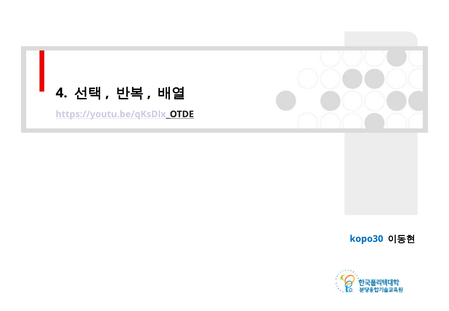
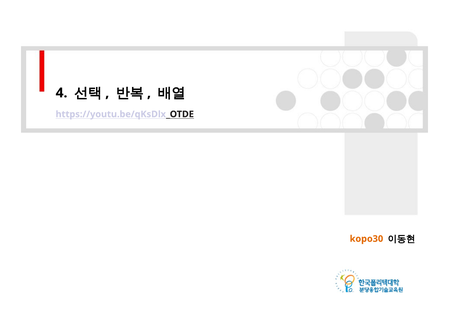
kopo30 colour: blue -> orange (366, 239)
